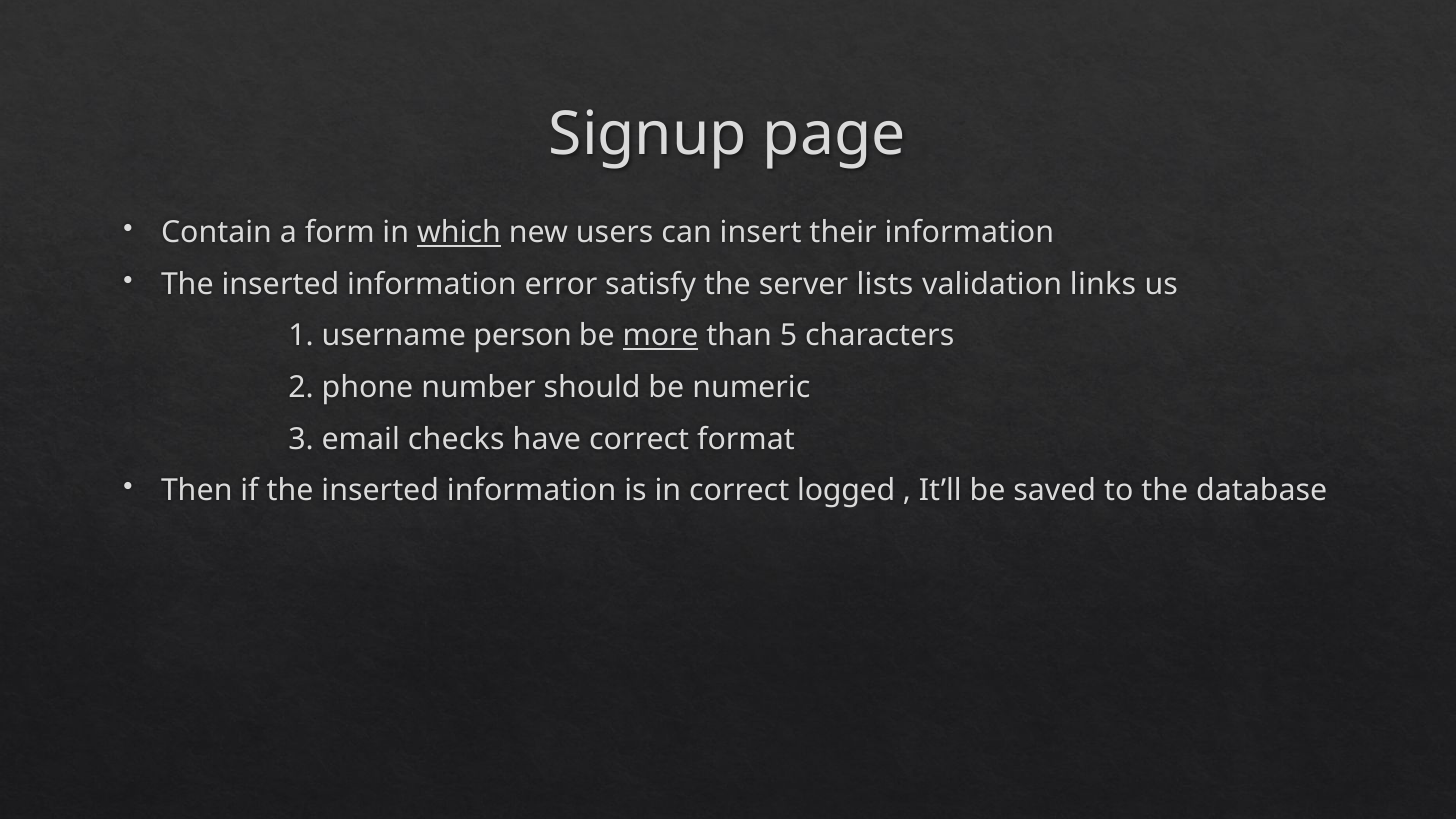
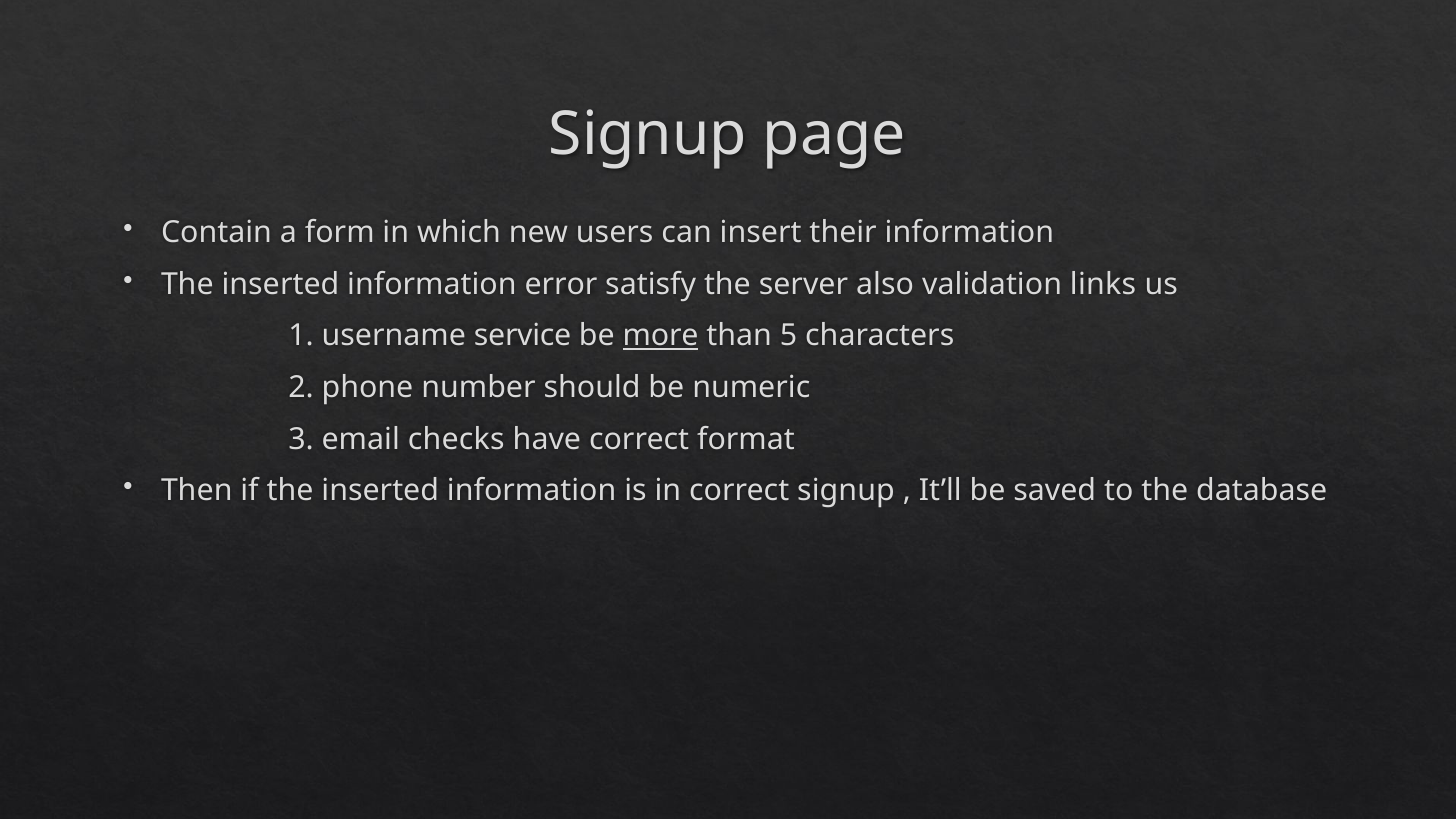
which underline: present -> none (459, 233)
lists: lists -> also (885, 284)
person: person -> service (523, 336)
correct logged: logged -> signup (846, 491)
